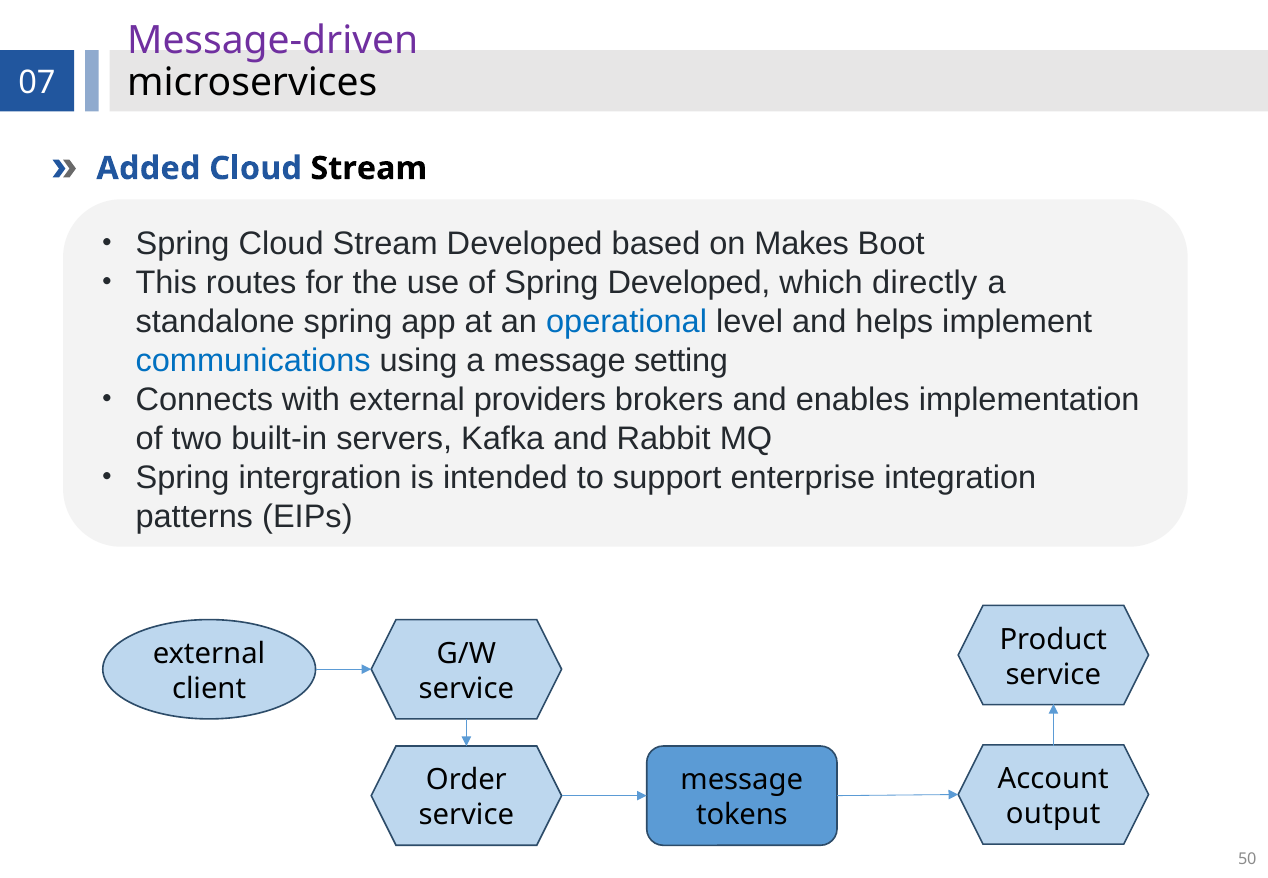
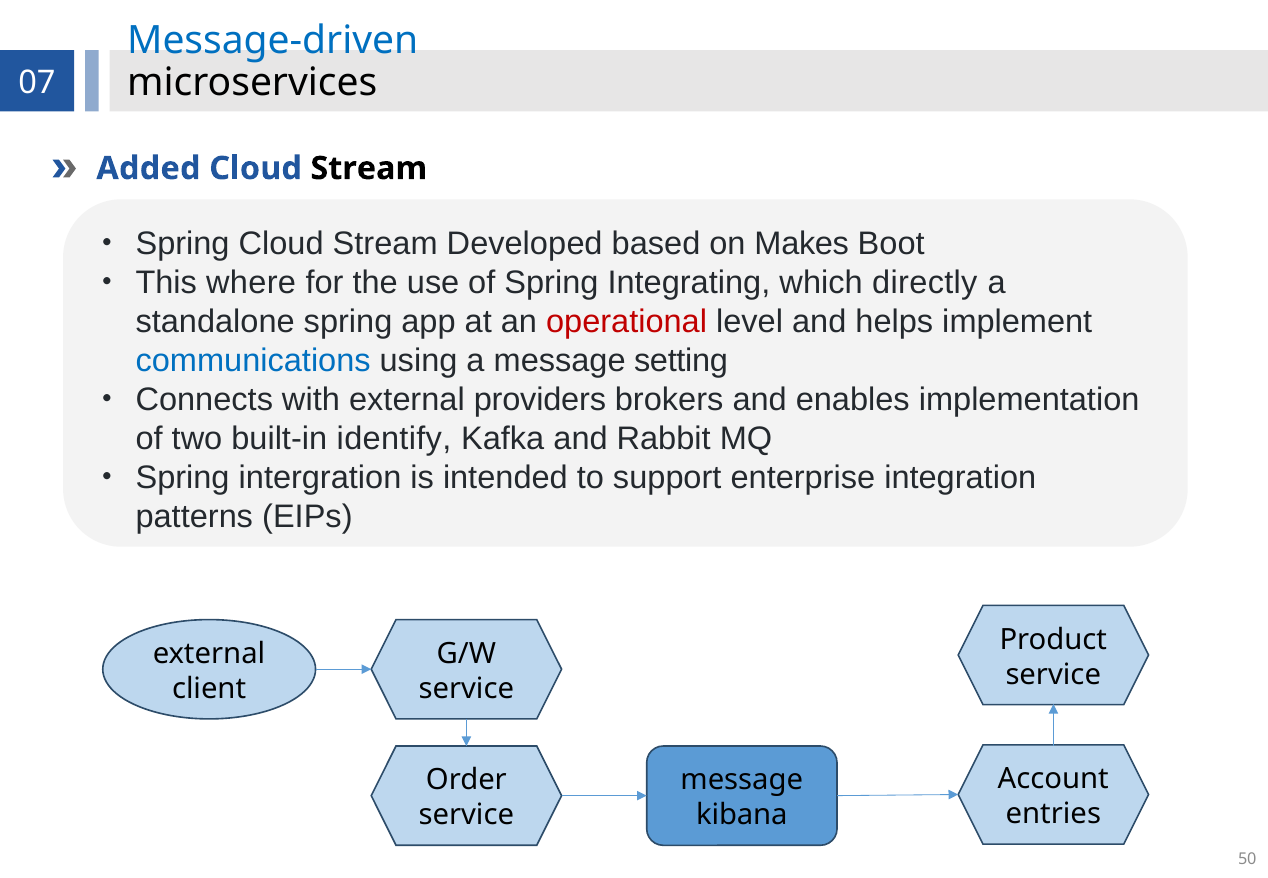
Message-driven colour: purple -> blue (273, 41)
routes: routes -> where (251, 283)
Spring Developed: Developed -> Integrating (689, 283)
operational colour: blue -> red (627, 322)
servers: servers -> identify (394, 439)
output: output -> entries (1053, 814)
tokens: tokens -> kibana (742, 815)
